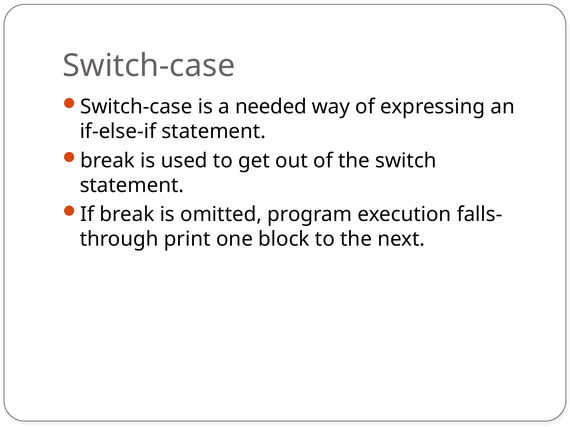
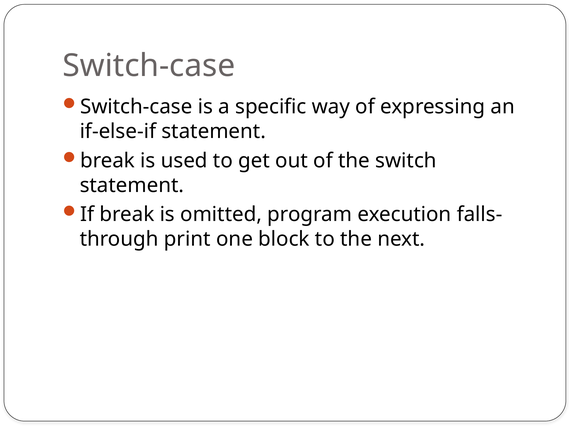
needed: needed -> specific (271, 107)
